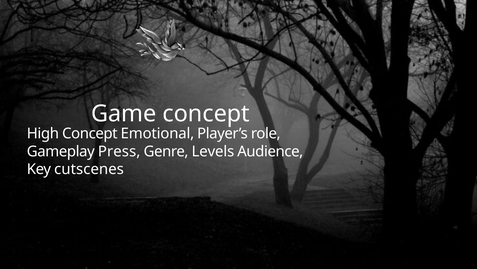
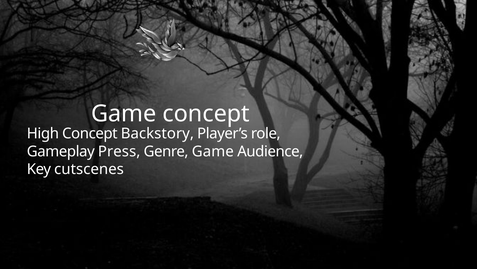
Emotional: Emotional -> Backstory (157, 133)
Genre Levels: Levels -> Game (213, 151)
